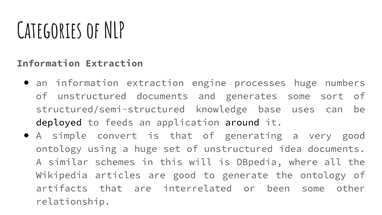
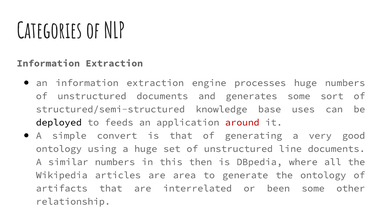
around colour: black -> red (242, 122)
idea: idea -> line (290, 149)
similar schemes: schemes -> numbers (115, 162)
will: will -> then (201, 162)
are good: good -> area (184, 175)
